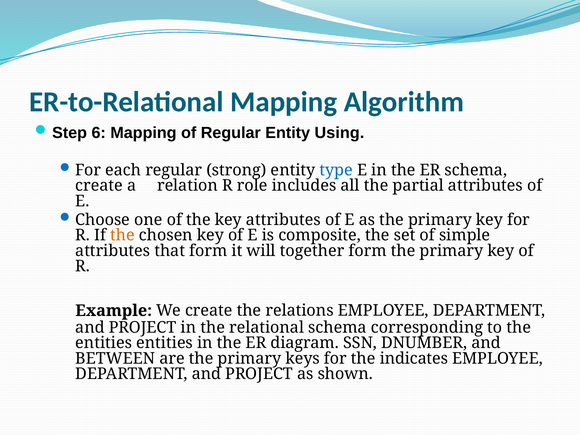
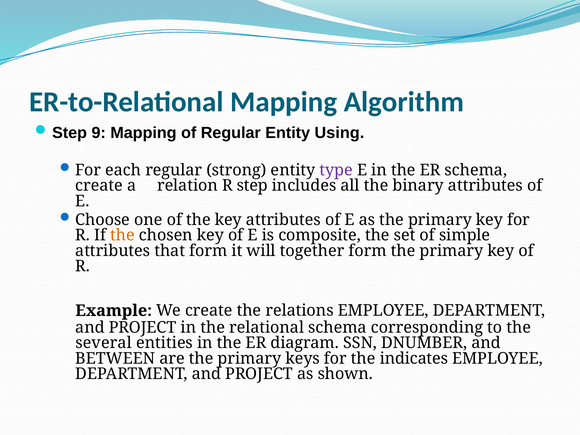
6: 6 -> 9 (99, 133)
type colour: blue -> purple (336, 170)
role: role -> step (252, 186)
partial: partial -> binary (418, 186)
entities: entities -> several (104, 343)
